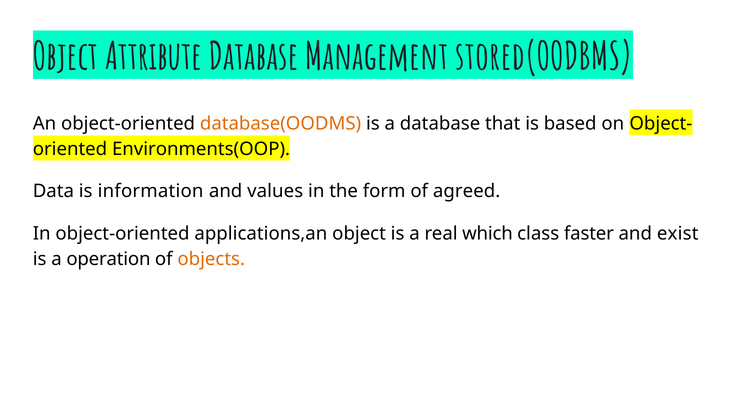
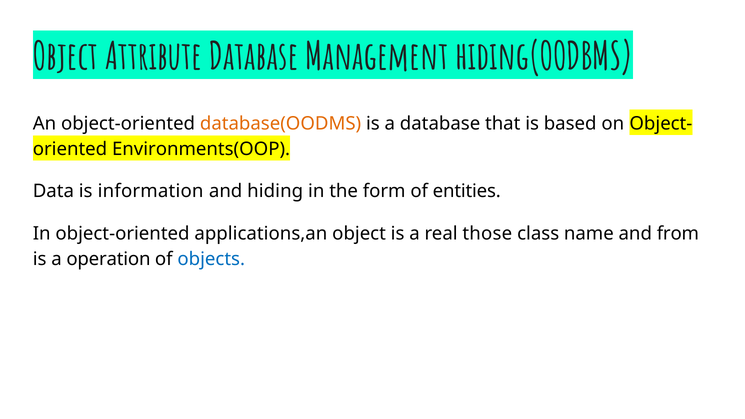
stored(OODBMS: stored(OODBMS -> hiding(OODBMS (544, 57)
values: values -> hiding (275, 191)
agreed: agreed -> entities (467, 191)
which: which -> those (487, 234)
faster: faster -> name (589, 234)
exist: exist -> from (678, 234)
objects colour: orange -> blue (211, 259)
